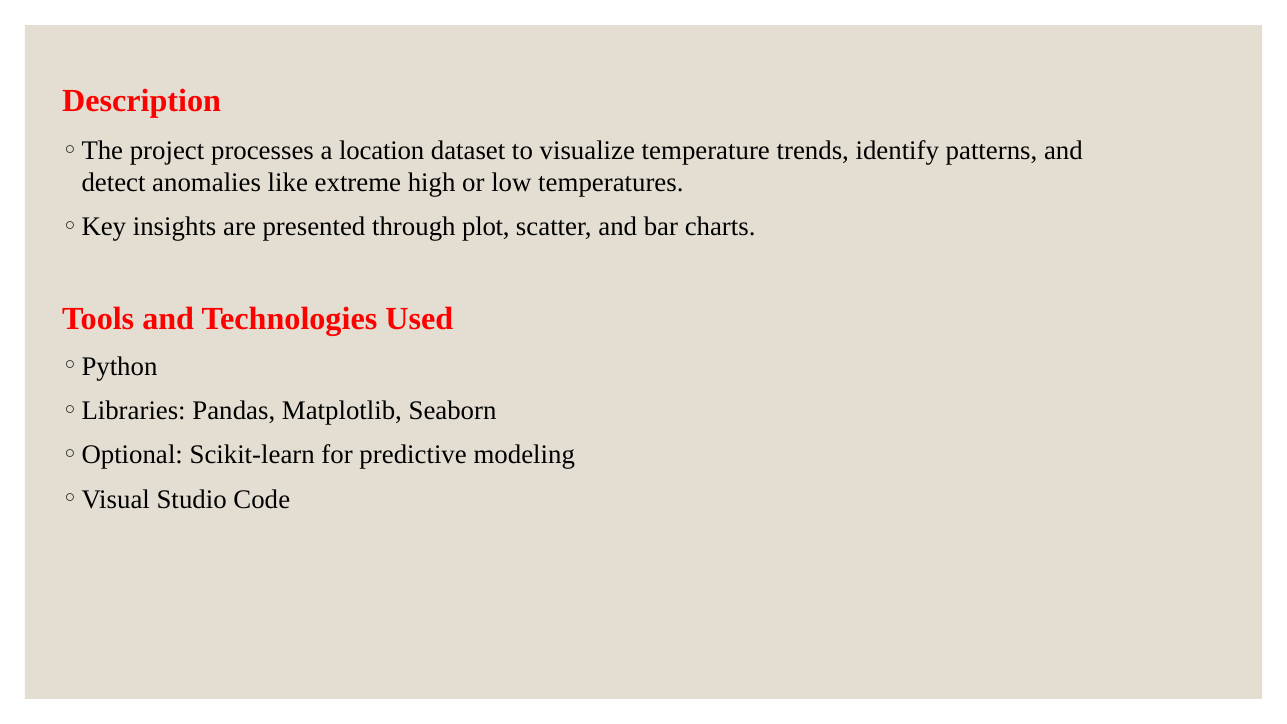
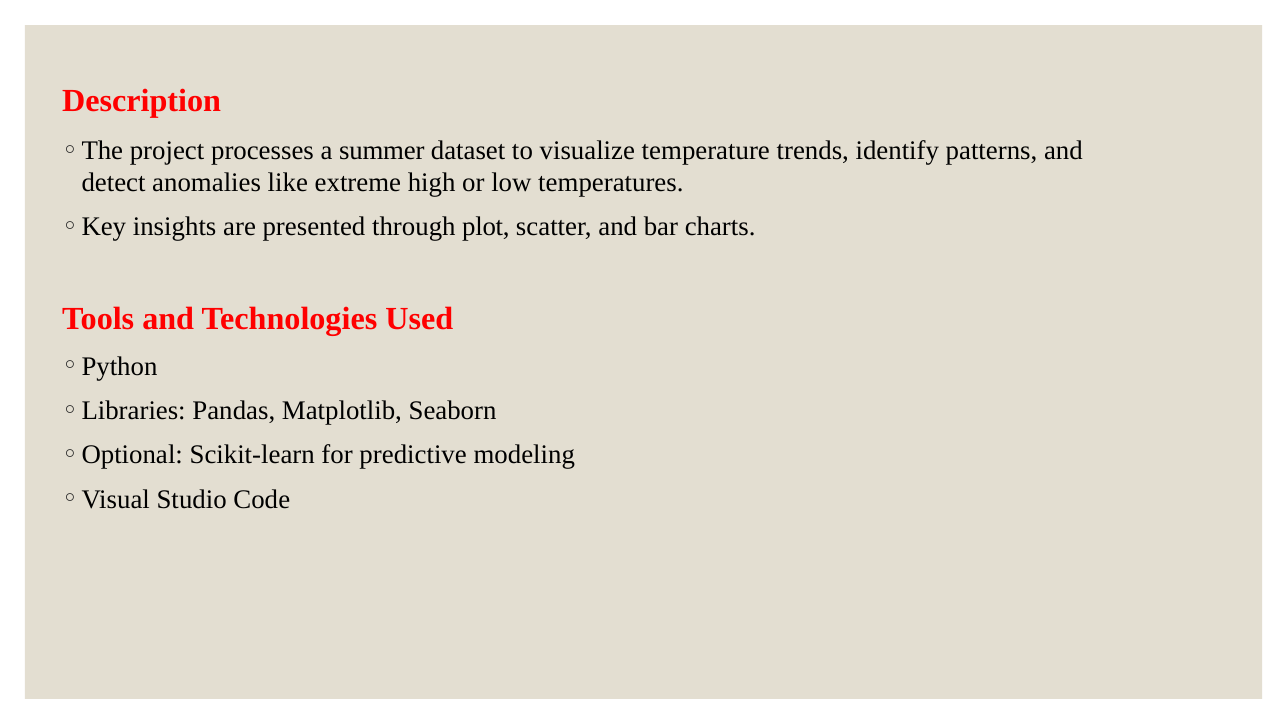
location: location -> summer (382, 150)
